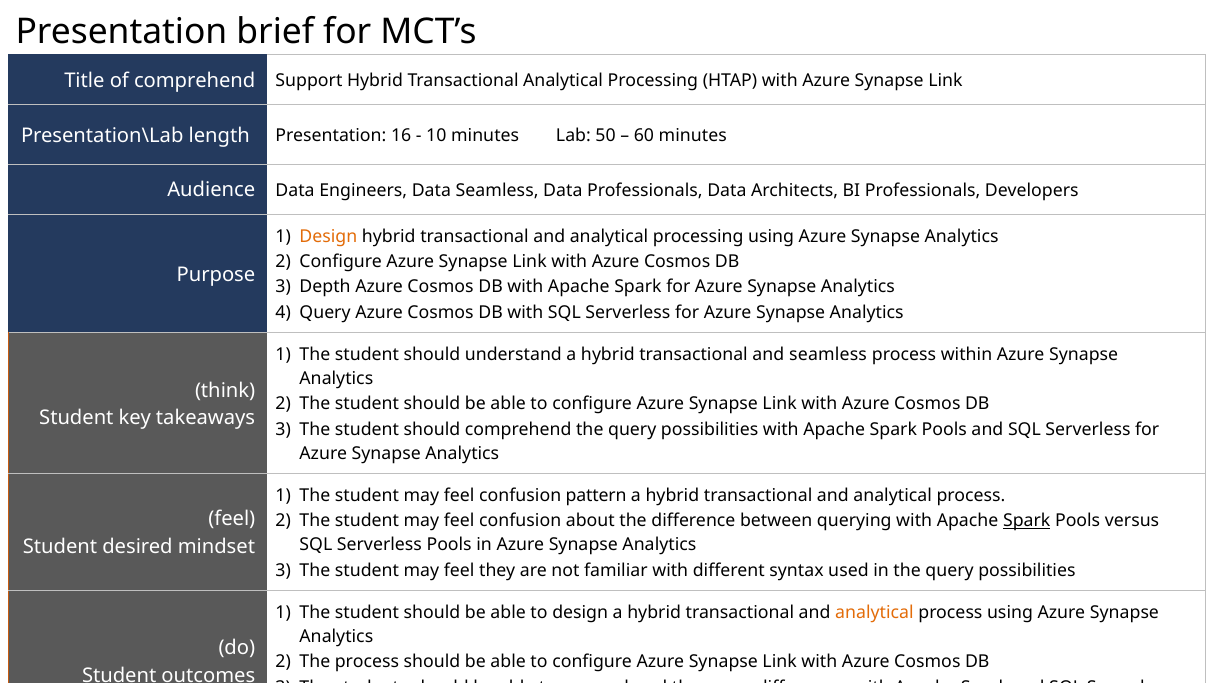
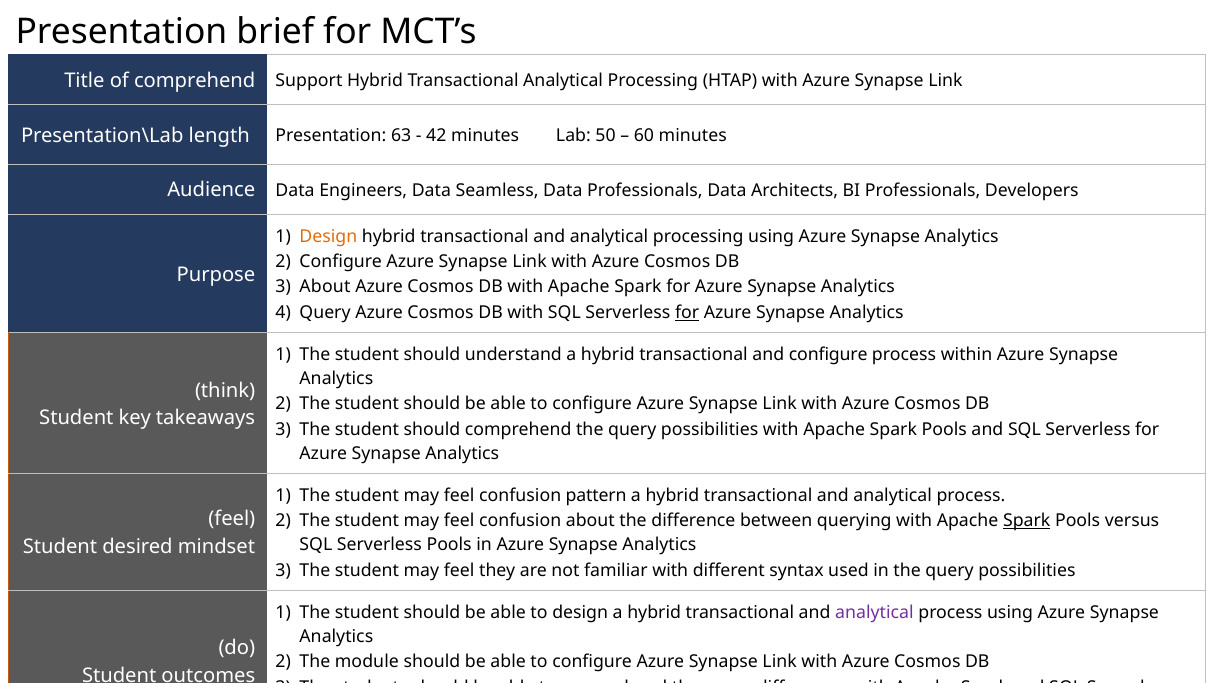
16: 16 -> 63 (401, 135)
10: 10 -> 42 (436, 135)
Depth: Depth -> About (325, 287)
for underline: none -> present (687, 312)
and seamless: seamless -> configure (828, 354)
analytical colour: orange -> purple (874, 612)
The process: process -> module (367, 662)
